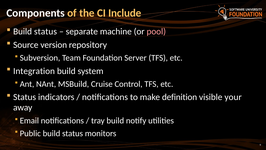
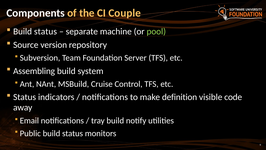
Include: Include -> Couple (125, 13)
pool colour: pink -> light green (156, 31)
Integration: Integration -> Assembling (34, 71)
your: your -> code (233, 97)
